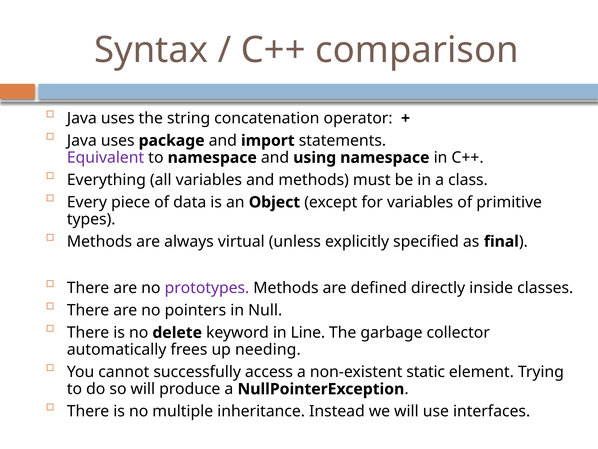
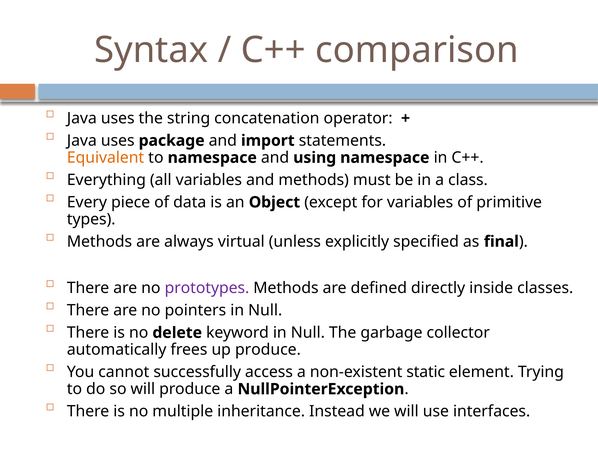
Equivalent colour: purple -> orange (106, 157)
keyword in Line: Line -> Null (308, 332)
up needing: needing -> produce (268, 349)
